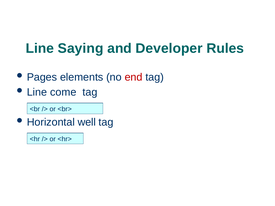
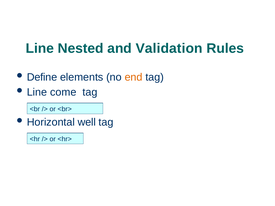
Saying: Saying -> Nested (81, 48)
Developer: Developer -> Validation (169, 48)
Pages: Pages -> Define (42, 77)
end colour: red -> orange (134, 77)
